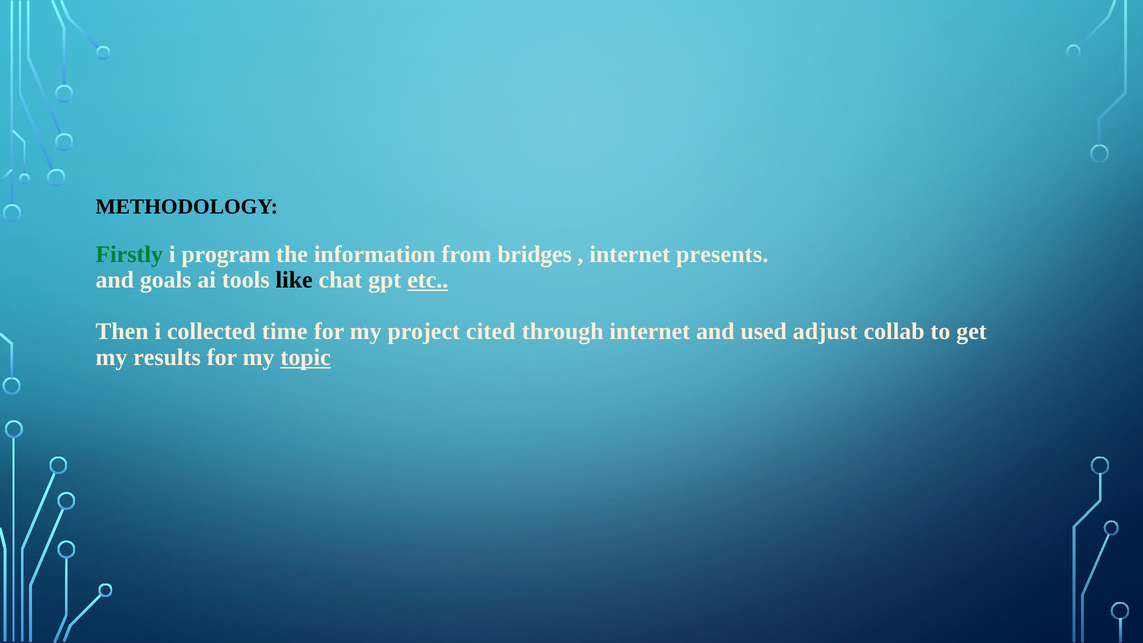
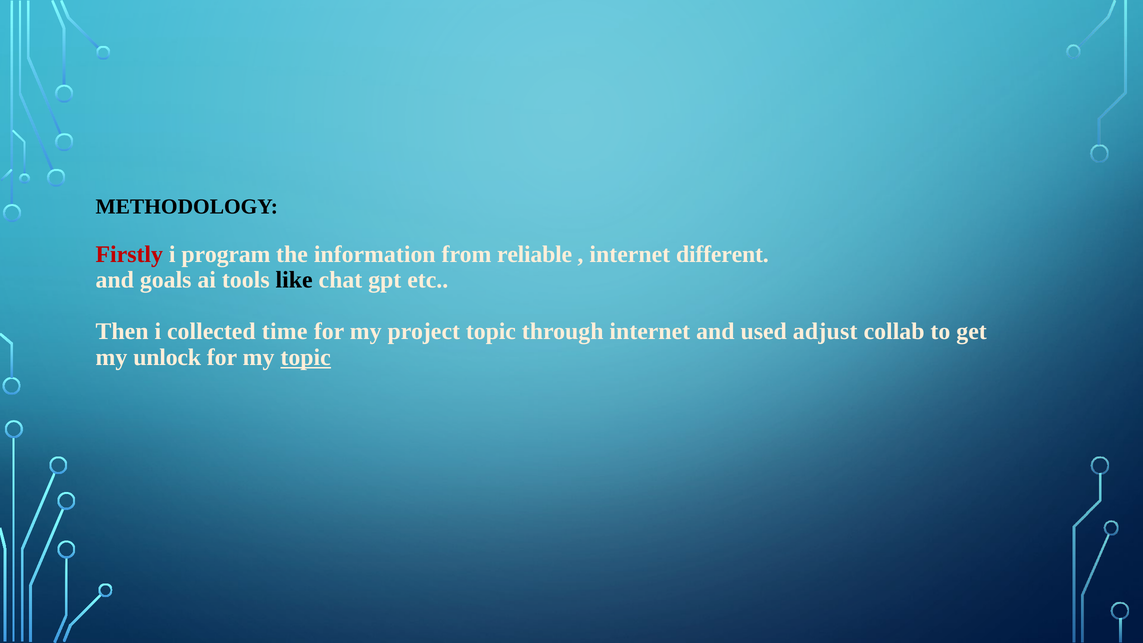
Firstly colour: green -> red (129, 254)
bridges: bridges -> reliable (535, 254)
presents: presents -> different (722, 254)
etc underline: present -> none (428, 280)
project cited: cited -> topic (491, 332)
results: results -> unlock (167, 357)
